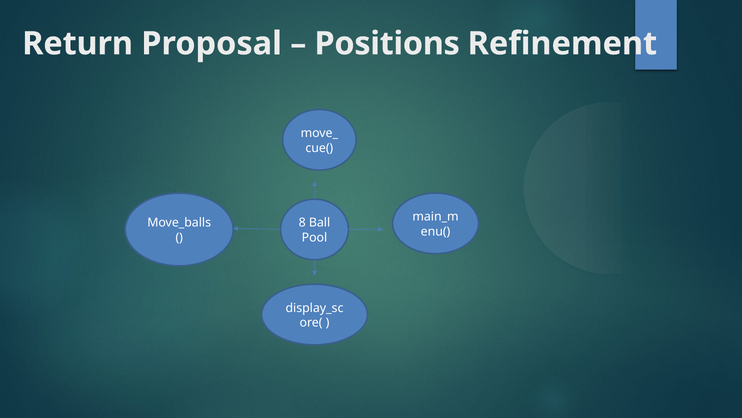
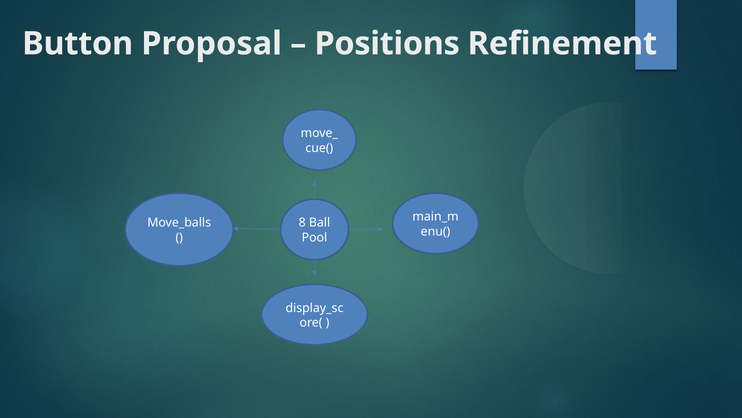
Return: Return -> Button (78, 44)
